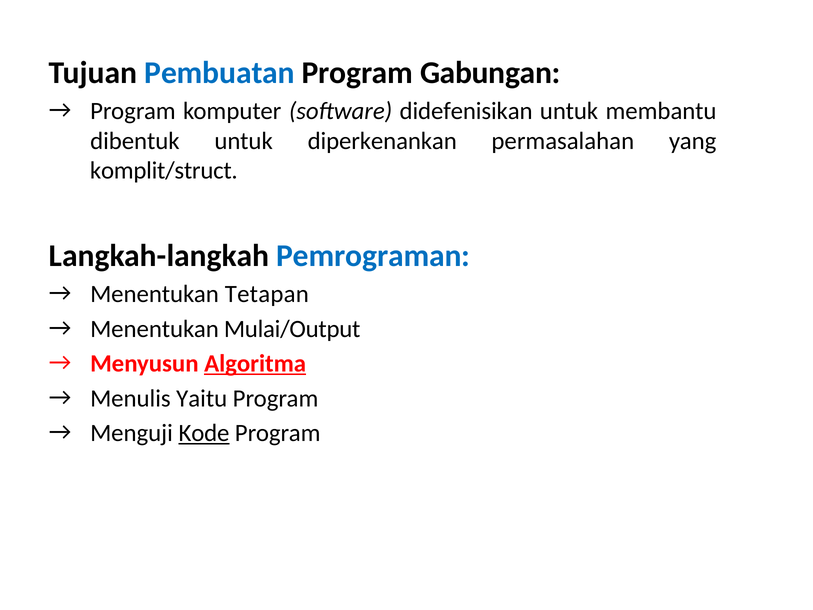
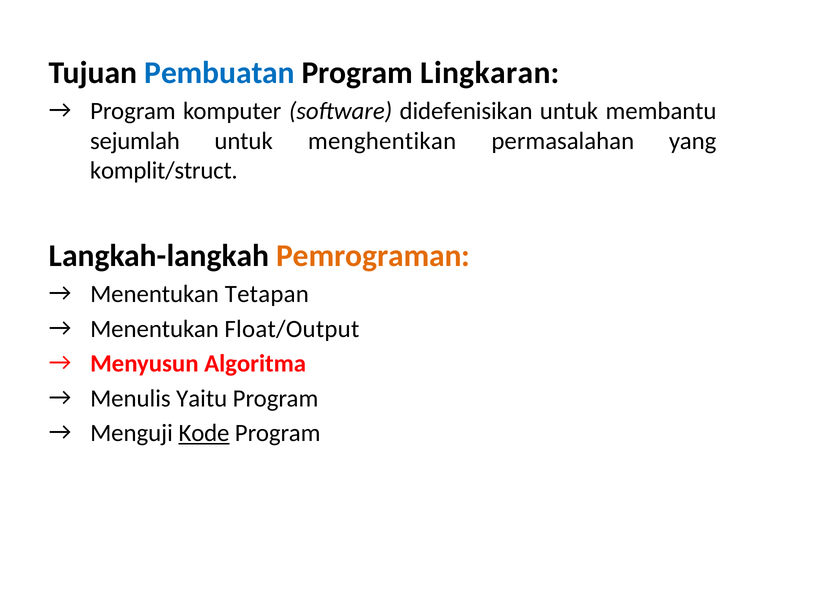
Gabungan: Gabungan -> Lingkaran (490, 73)
dibentuk: dibentuk -> sejumlah (135, 141)
diperkenankan: diperkenankan -> menghentikan (382, 141)
Pemrograman colour: blue -> orange (373, 256)
Mulai/Output: Mulai/Output -> Float/Output (292, 329)
Algoritma underline: present -> none (255, 364)
